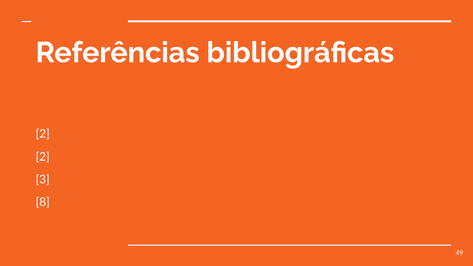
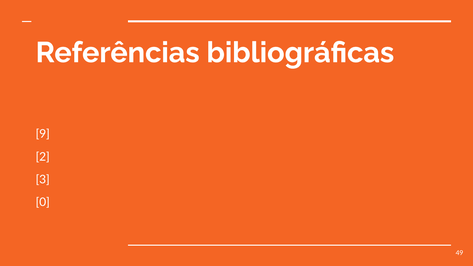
2: 2 -> 9 (43, 134)
8: 8 -> 0 (43, 202)
